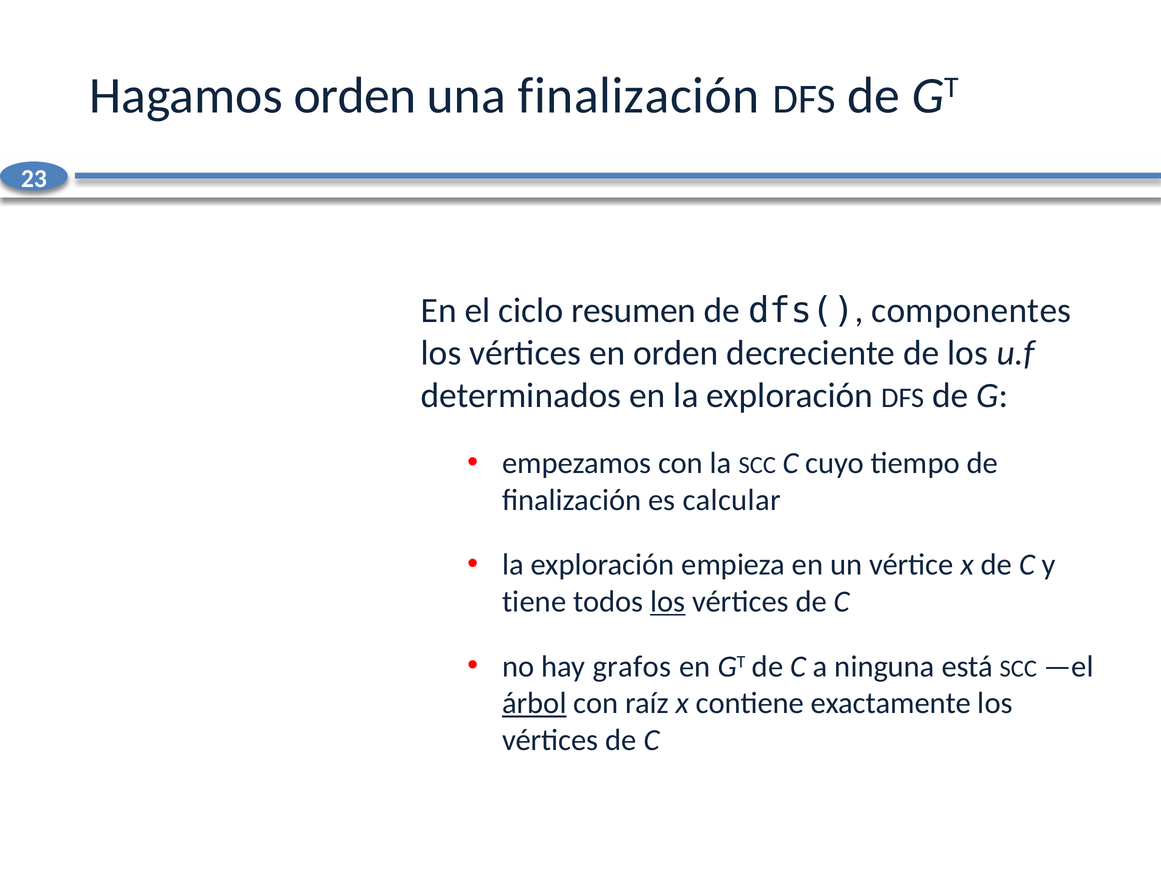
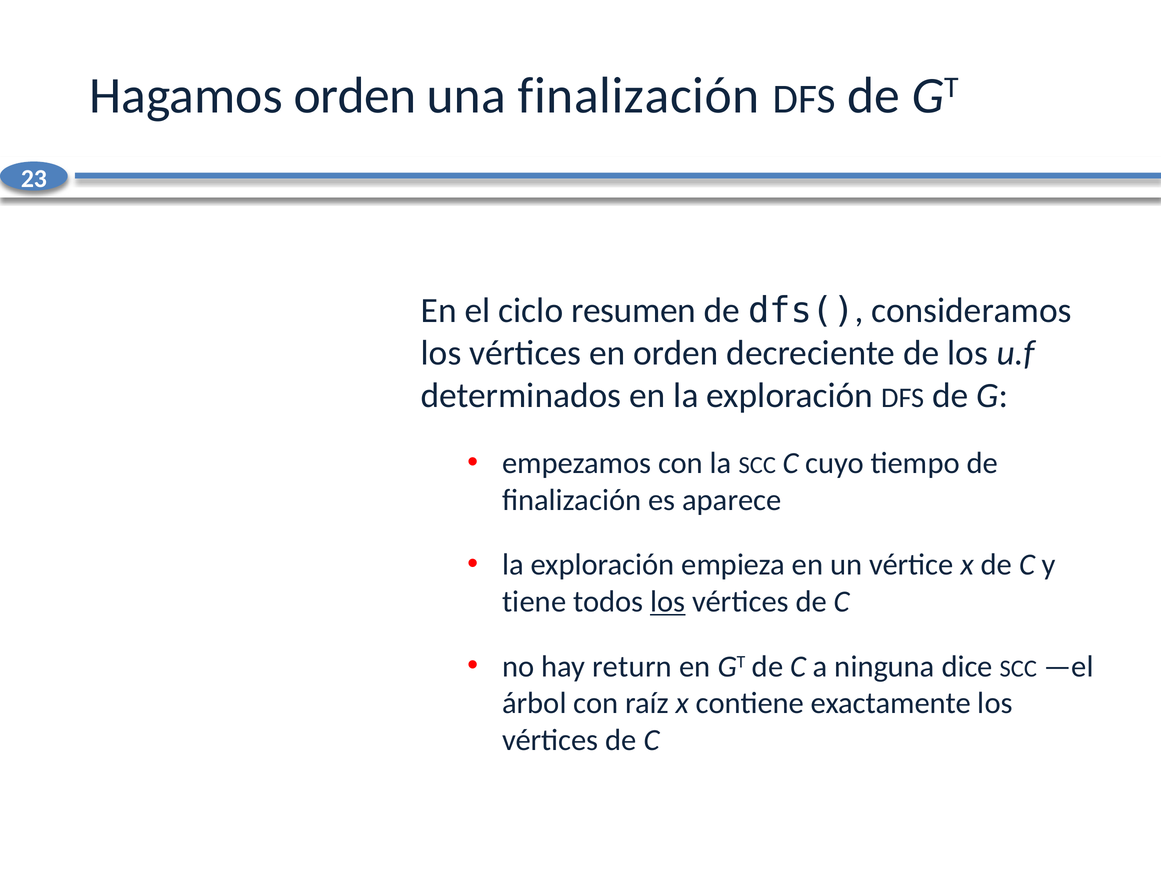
componentes: componentes -> consideramos (971, 310)
calcular: calcular -> aparece (732, 500)
grafos: grafos -> return (632, 666)
está: está -> dice (967, 666)
árbol underline: present -> none (534, 703)
